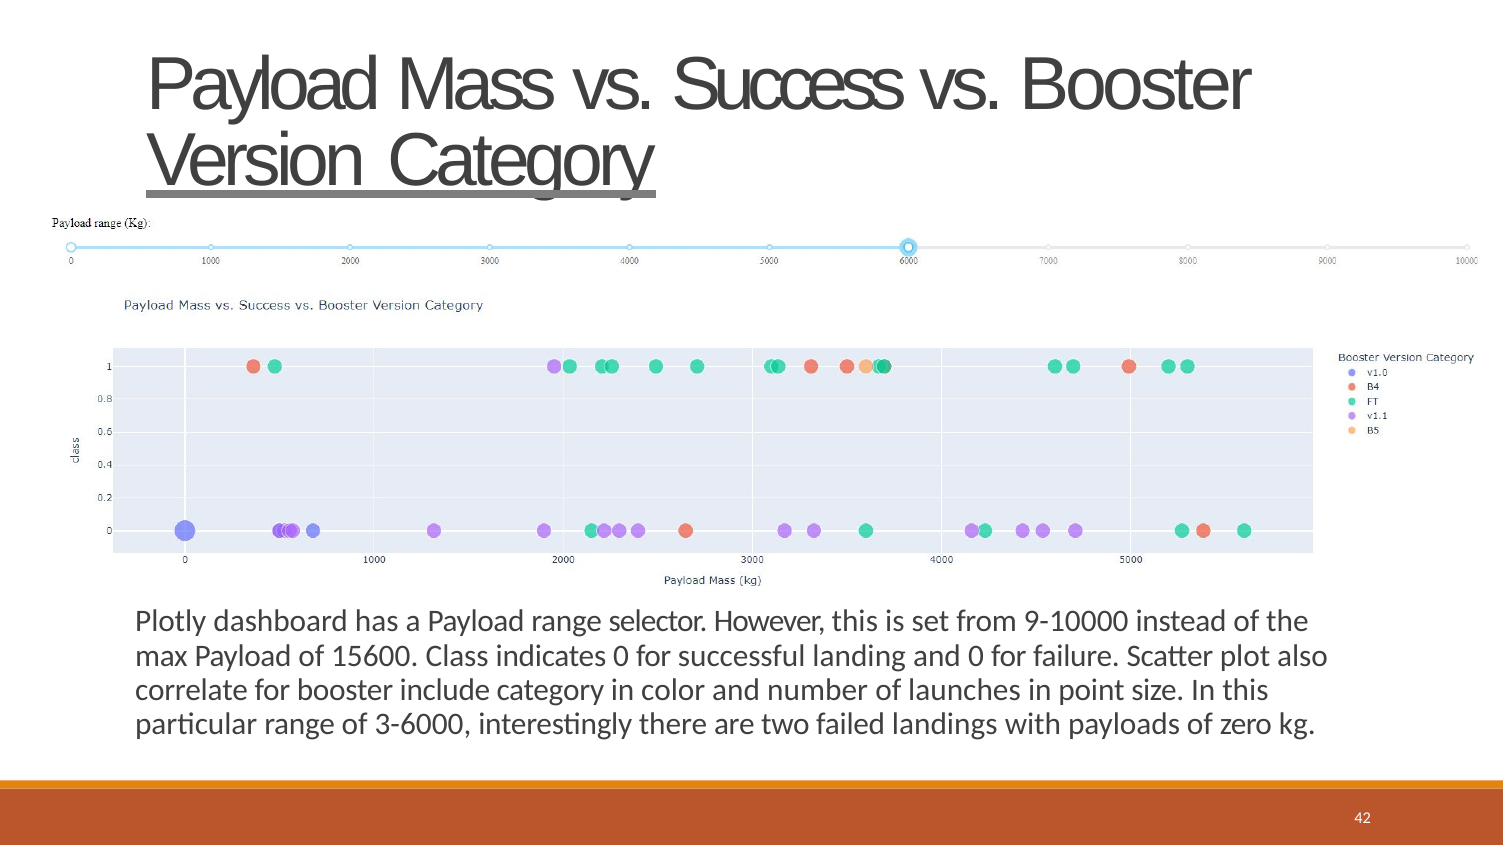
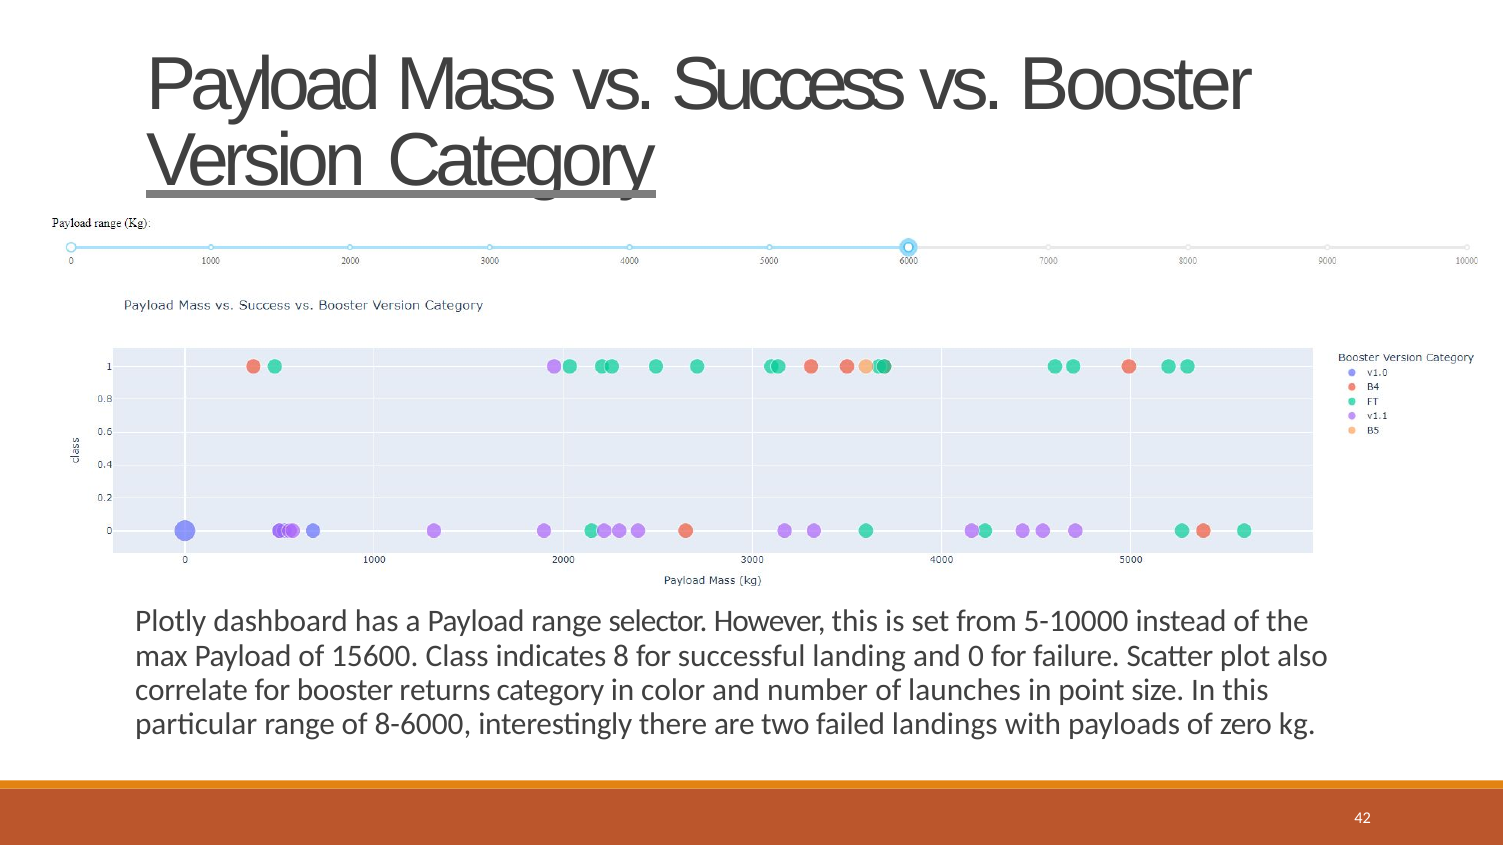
9-10000: 9-10000 -> 5-10000 (1076, 622)
indicates 0: 0 -> 8 (621, 656)
include: include -> returns (445, 690)
3-6000: 3-6000 -> 8-6000 (423, 725)
